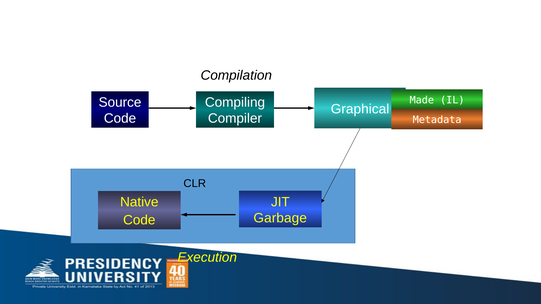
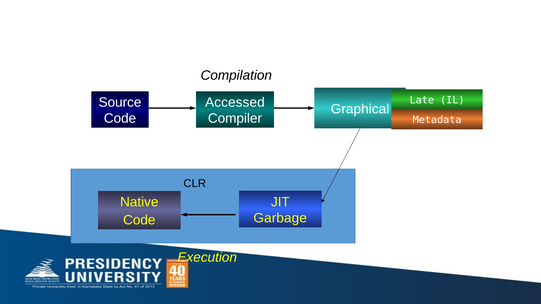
Made: Made -> Late (422, 100)
Compiling: Compiling -> Accessed (235, 102)
